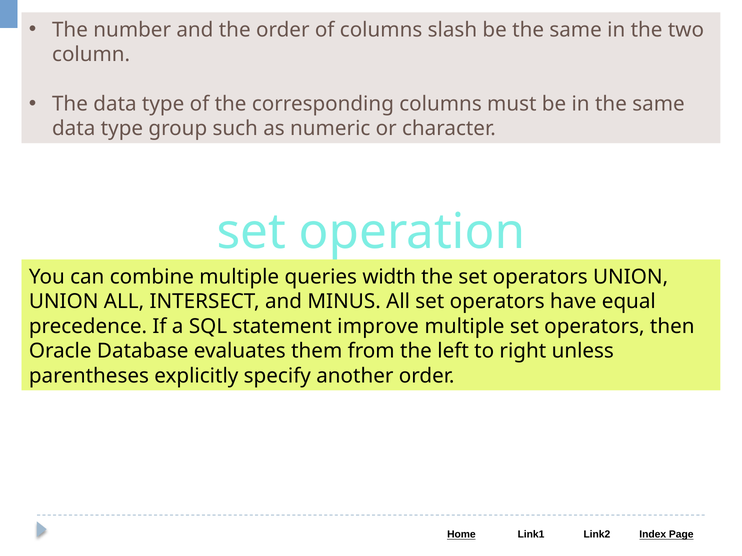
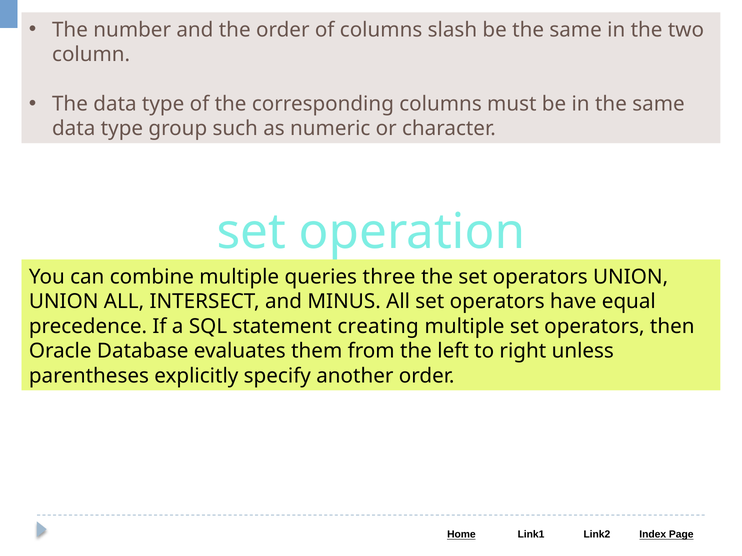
width: width -> three (389, 277)
improve: improve -> creating (378, 327)
